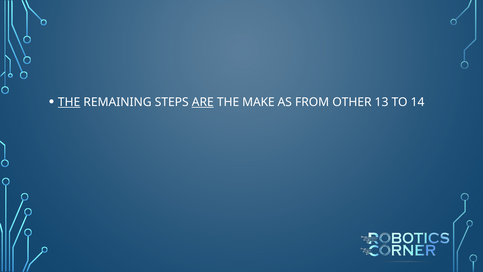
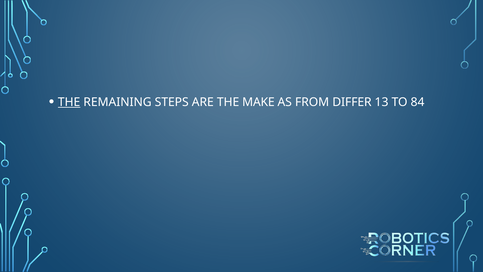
ARE underline: present -> none (203, 102)
OTHER: OTHER -> DIFFER (352, 102)
14: 14 -> 84 (418, 102)
